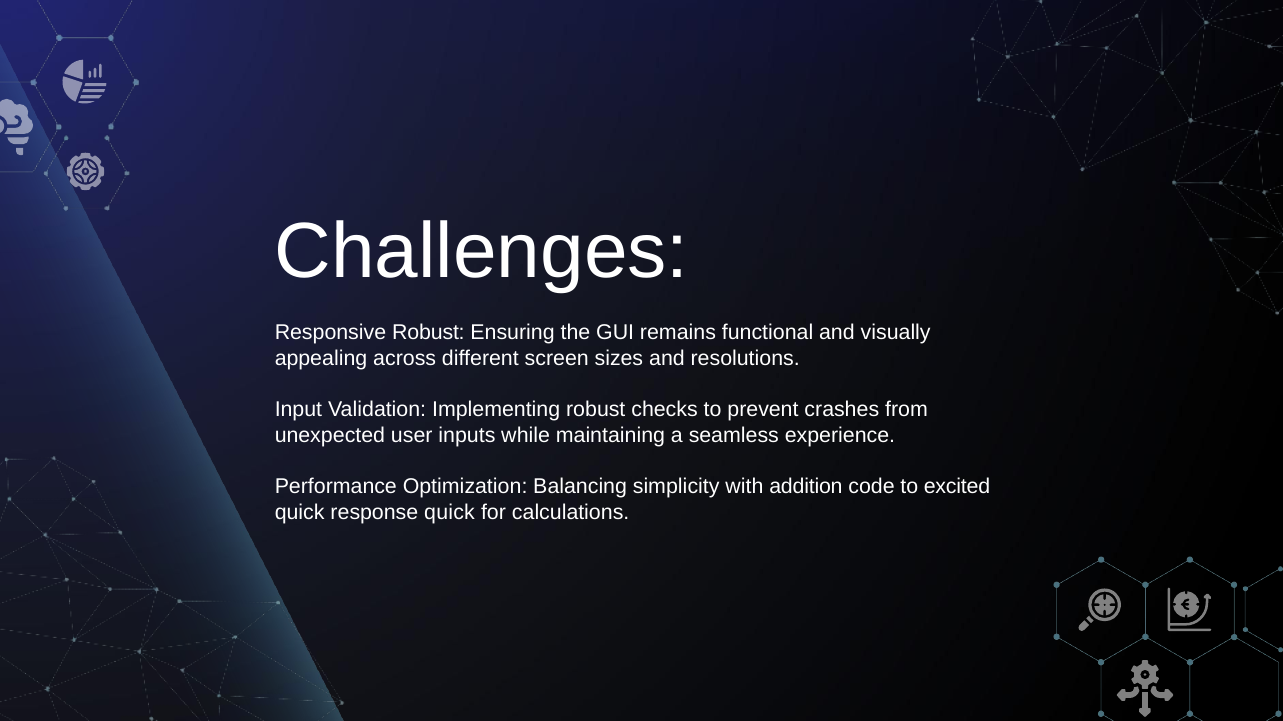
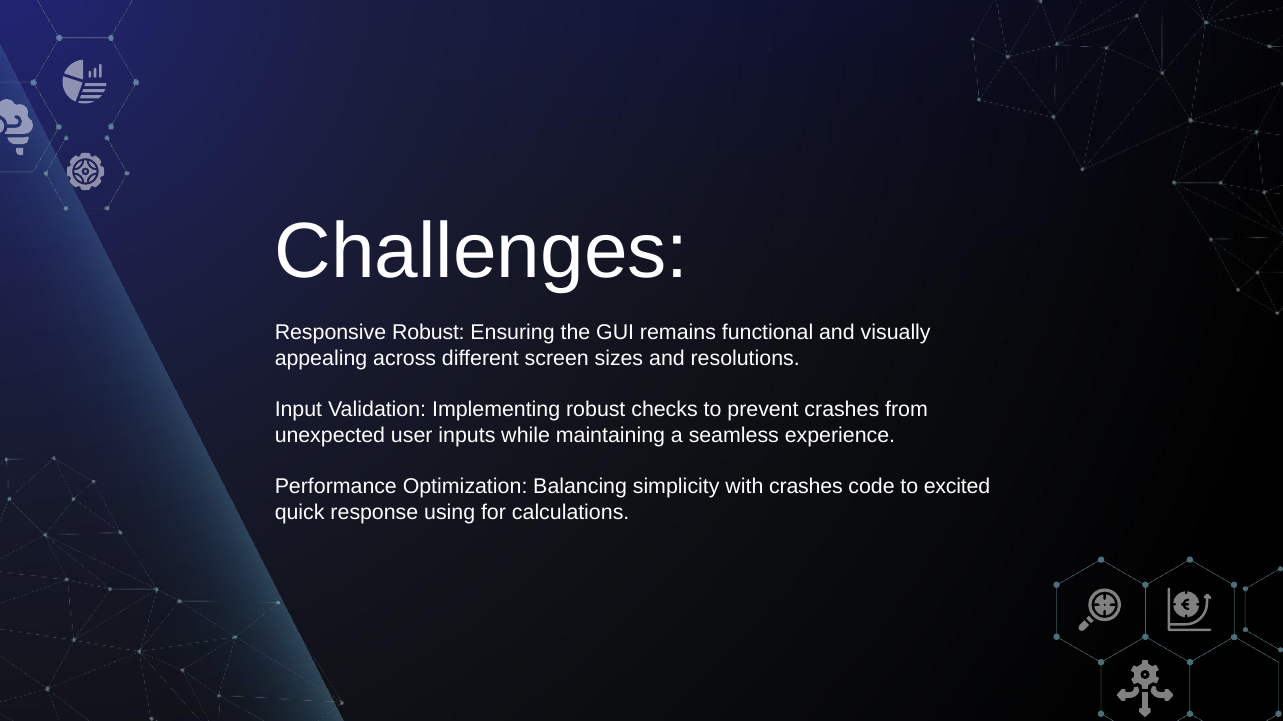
with addition: addition -> crashes (806, 487)
response quick: quick -> using (450, 513)
